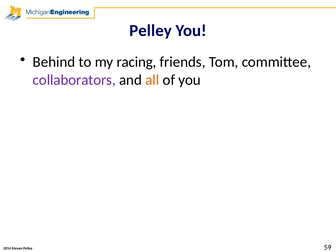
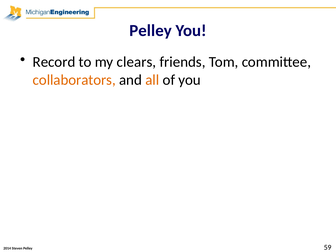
Behind: Behind -> Record (54, 62)
racing: racing -> clears (136, 62)
collaborators colour: purple -> orange (74, 80)
